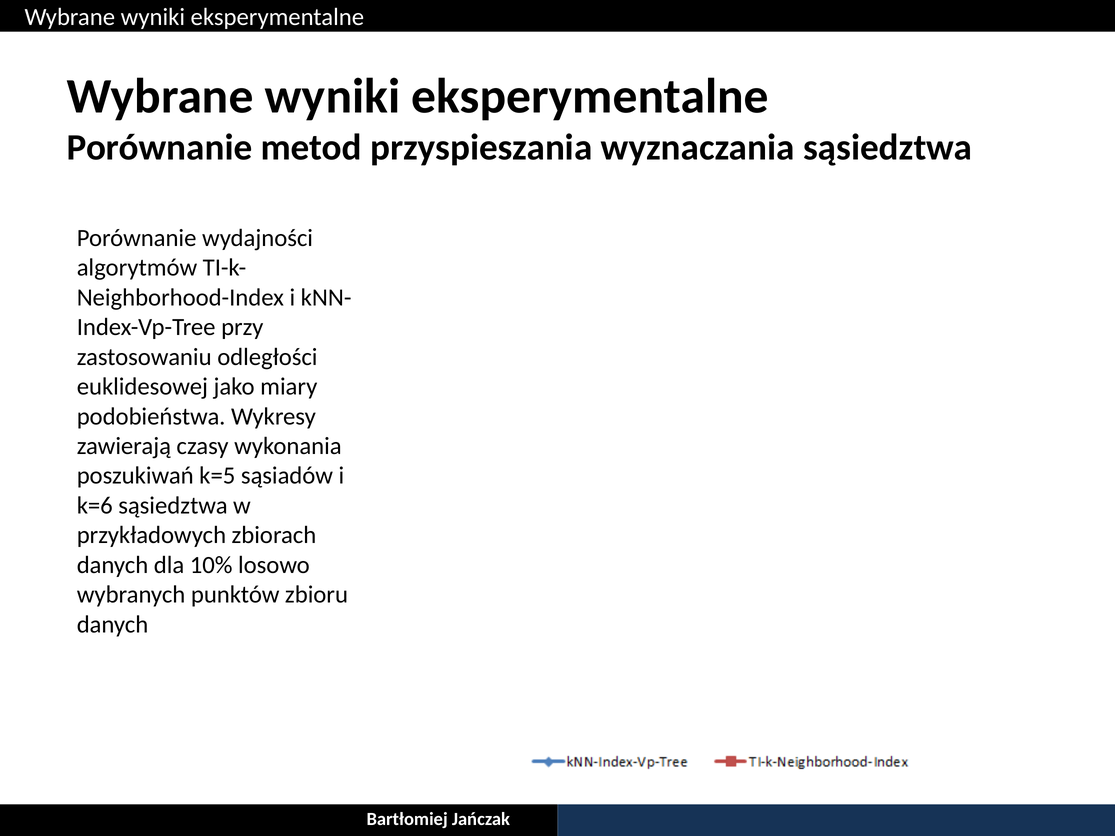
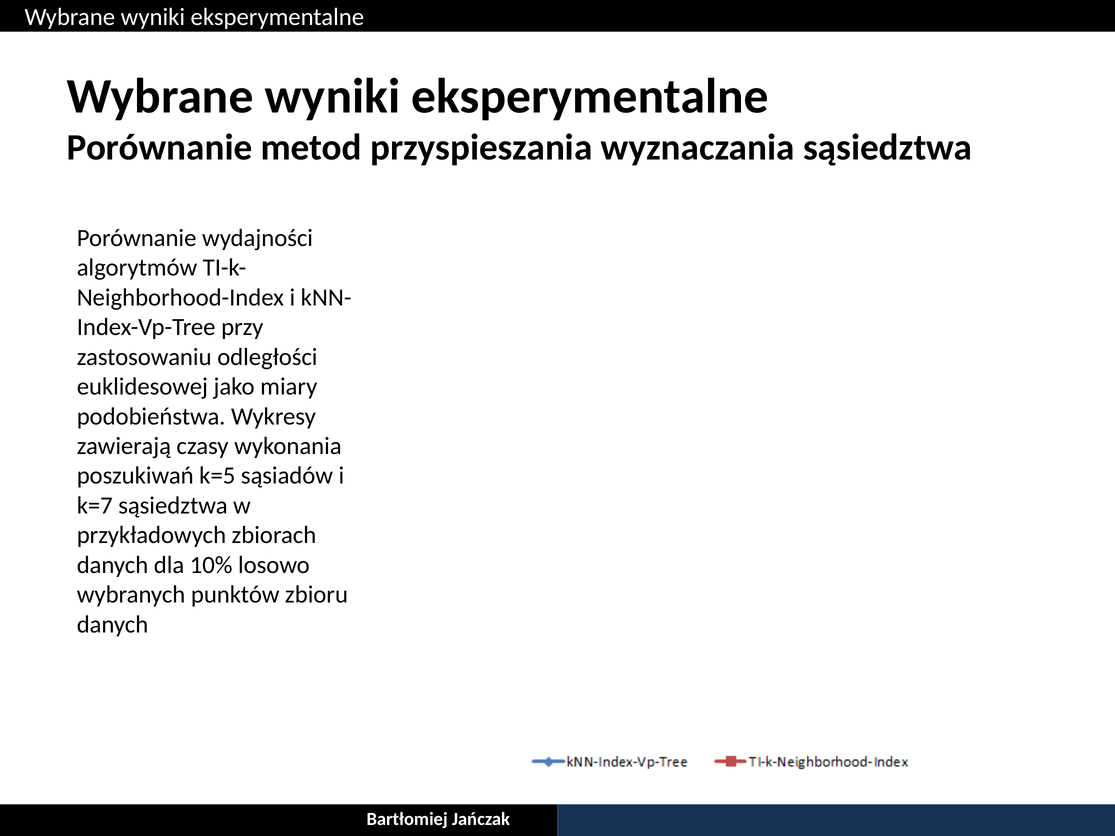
k=6: k=6 -> k=7 (95, 506)
